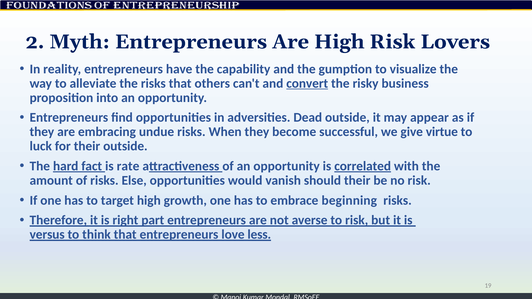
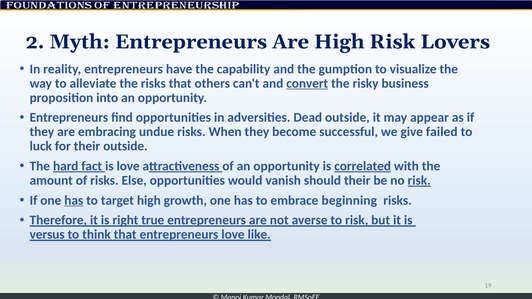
virtue: virtue -> failed (442, 132)
is rate: rate -> love (128, 166)
risk underline: none -> present (419, 181)
has underline: none -> present (74, 201)
part: part -> true (153, 220)
less: less -> like (259, 235)
